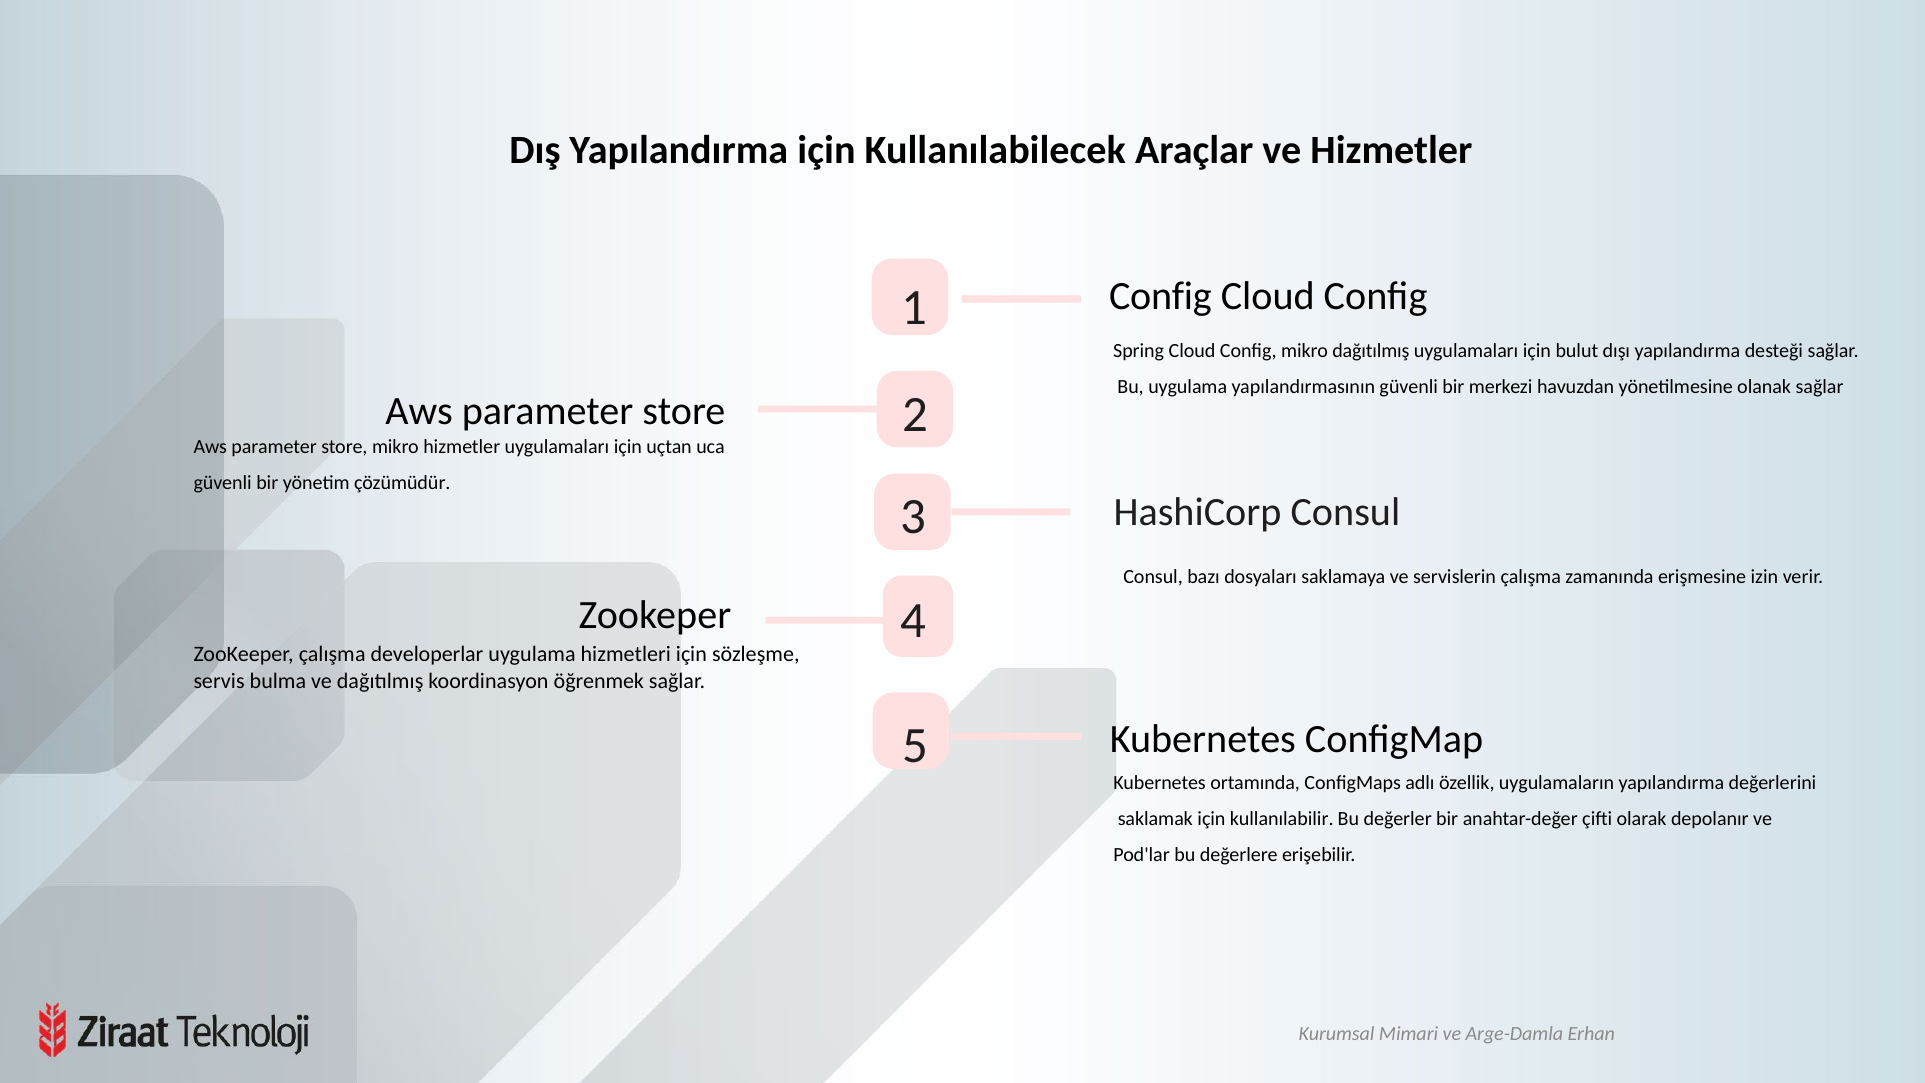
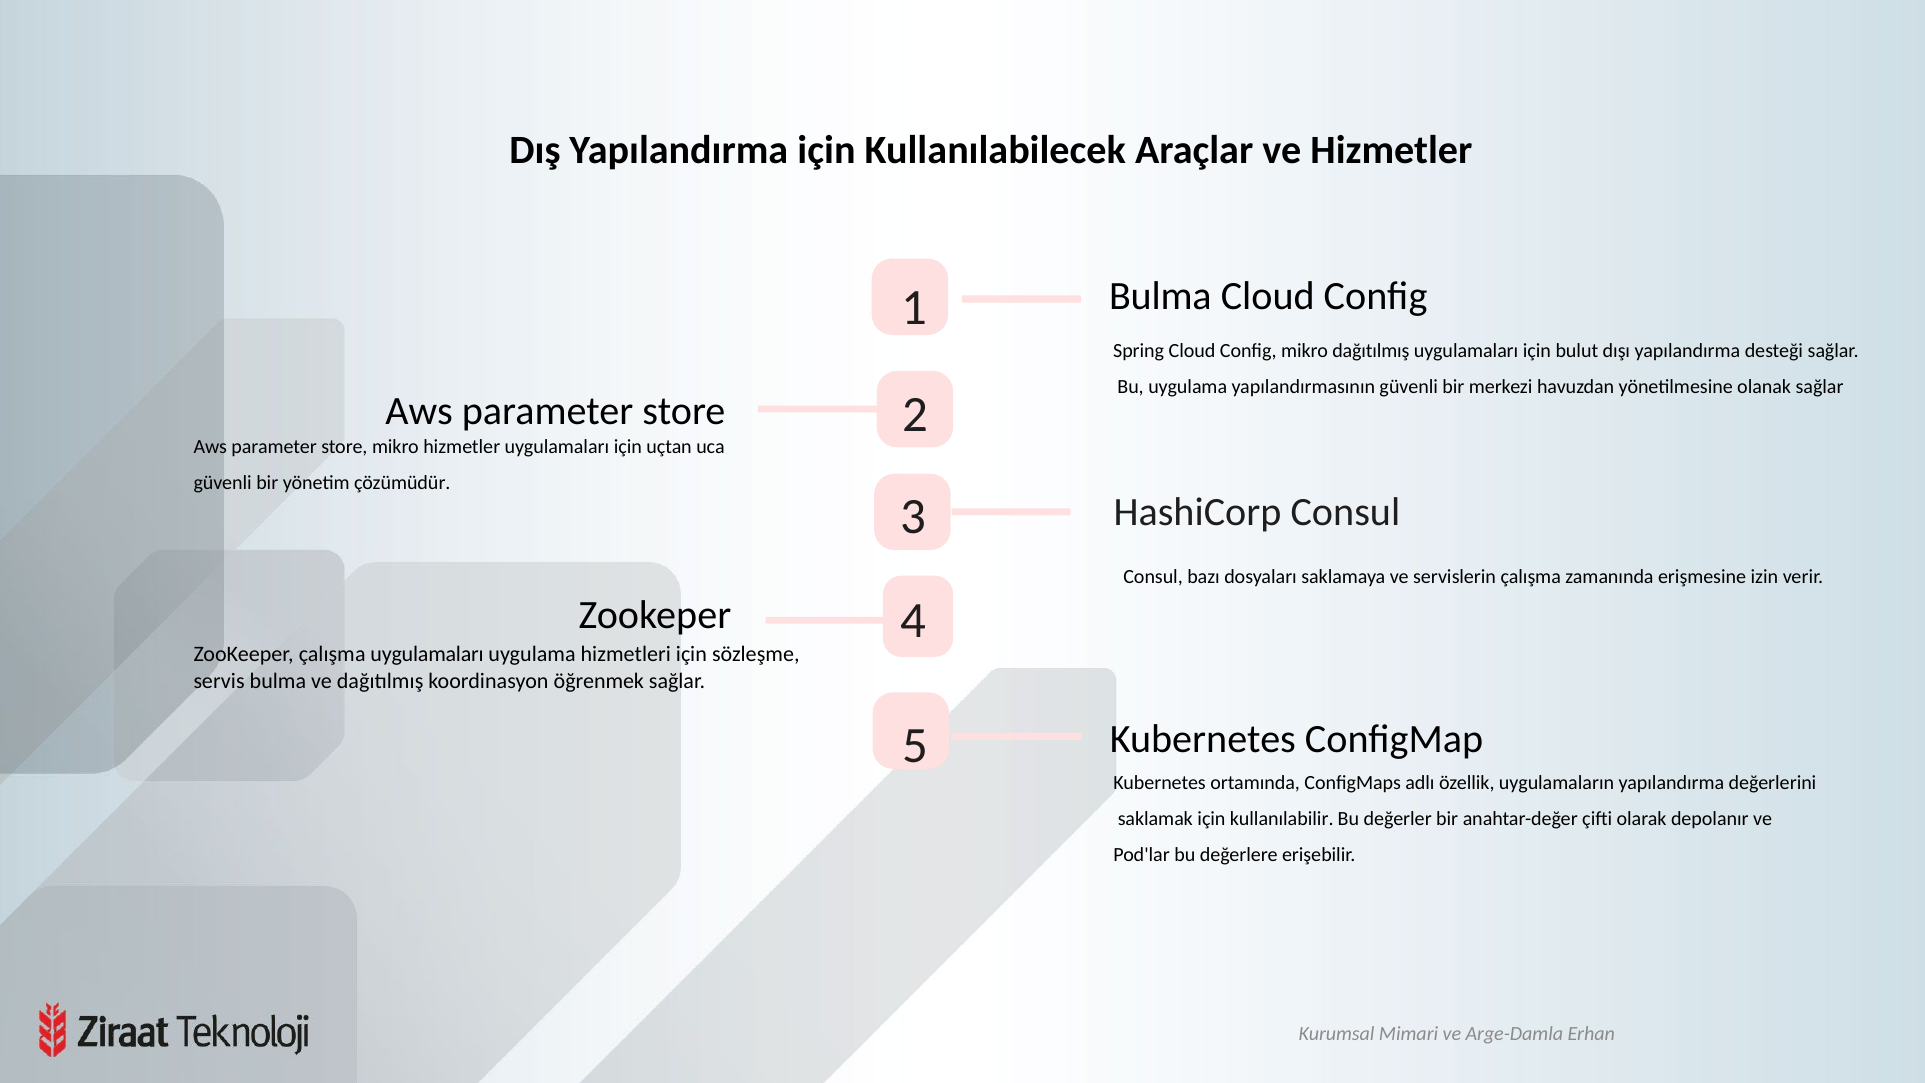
1 Config: Config -> Bulma (1160, 296)
çalışma developerlar: developerlar -> uygulamaları (427, 654)
